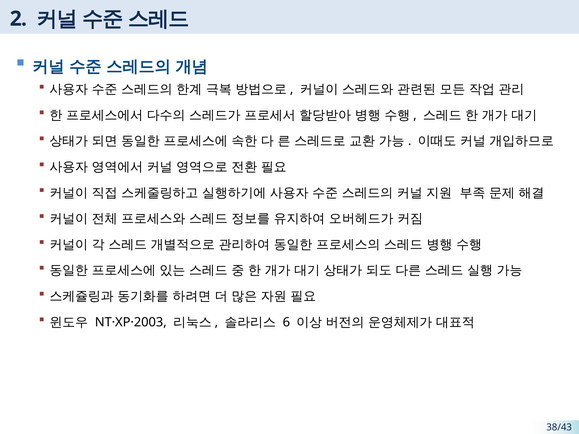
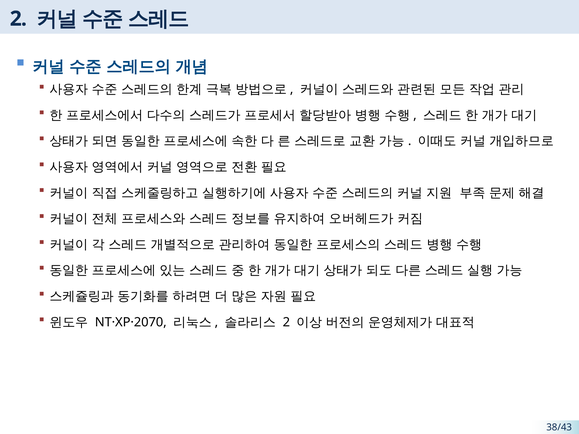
NT·XP·2003: NT·XP·2003 -> NT·XP·2070 (131, 322)
6: 6 -> 2 (286, 322)
